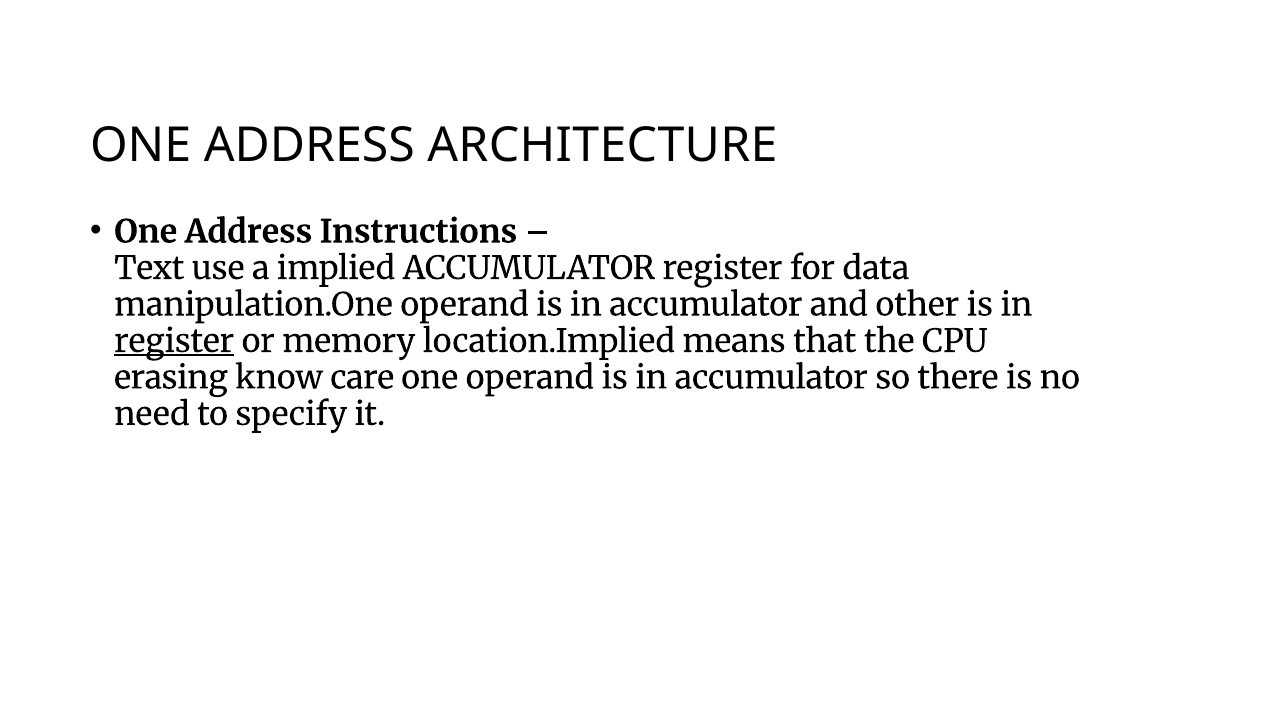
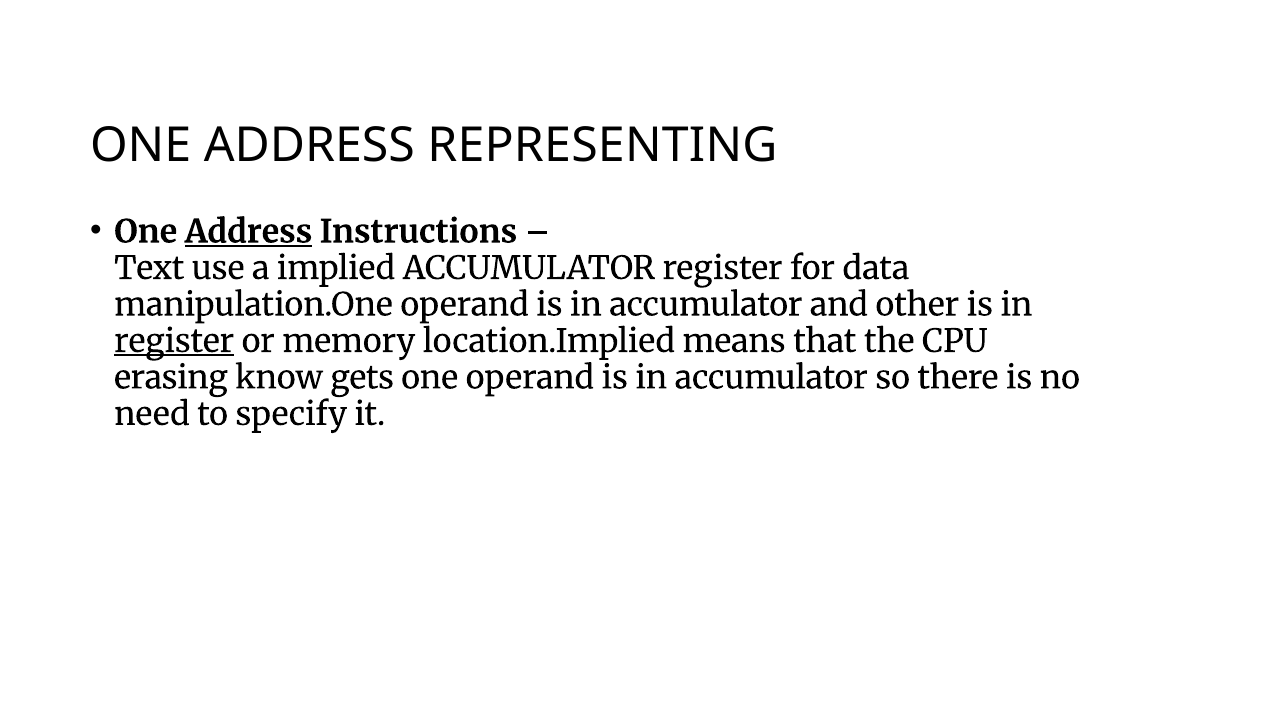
ARCHITECTURE: ARCHITECTURE -> REPRESENTING (602, 146)
Address underline: none -> present (249, 232)
care: care -> gets (362, 378)
